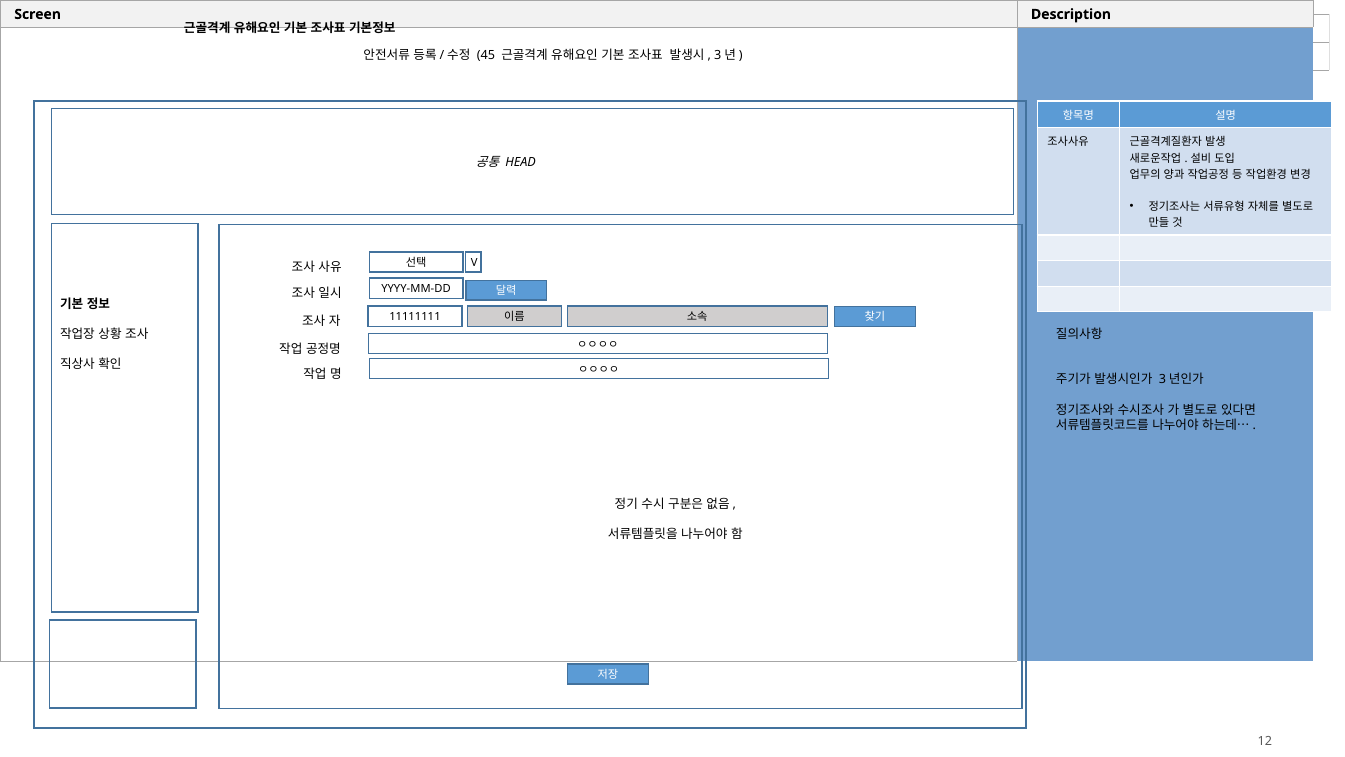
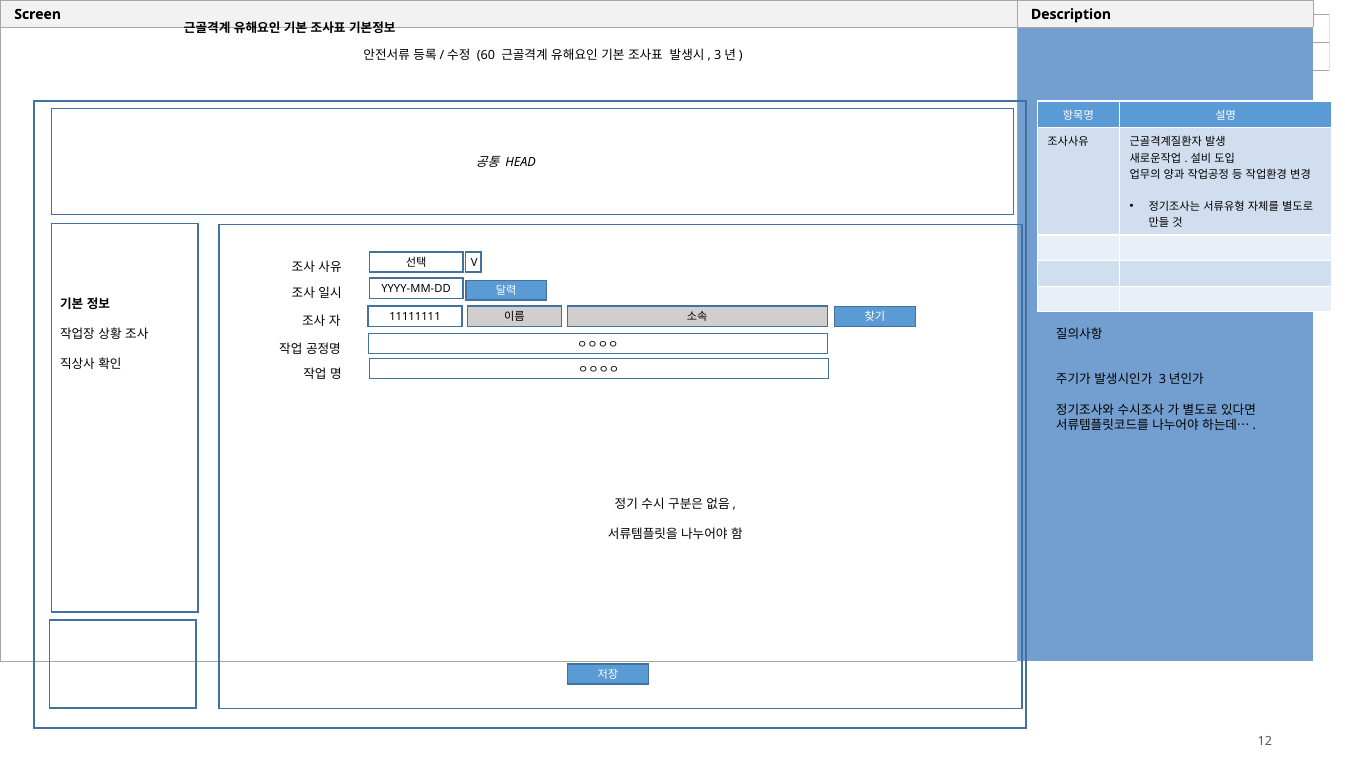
45: 45 -> 60 (486, 55)
